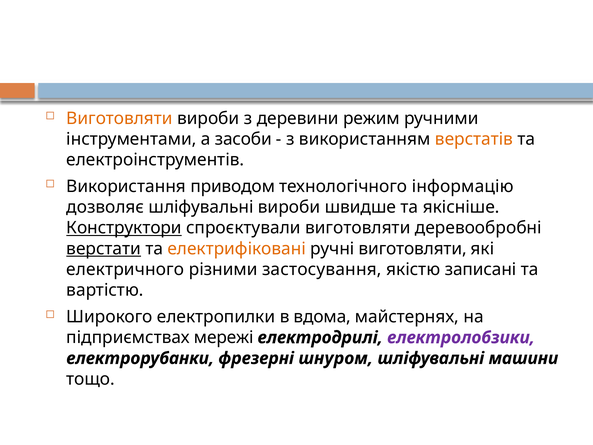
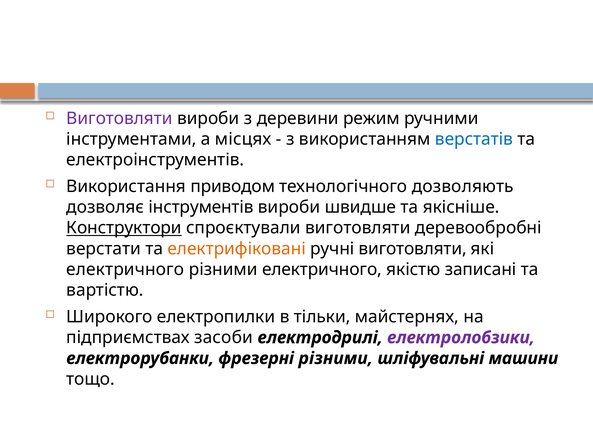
Виготовляти colour: orange -> purple (119, 118)
засоби: засоби -> місцях (243, 139)
верстатів colour: orange -> blue (474, 139)
інформацію: інформацію -> дозволяють (463, 186)
дозволяє шліфувальні: шліфувальні -> інструментів (201, 207)
верстати underline: present -> none (104, 249)
різними застосування: застосування -> електричного (322, 269)
вдома: вдома -> тільки (322, 317)
мережі: мережі -> засоби (224, 337)
фрезерні шнуром: шнуром -> різними (336, 358)
